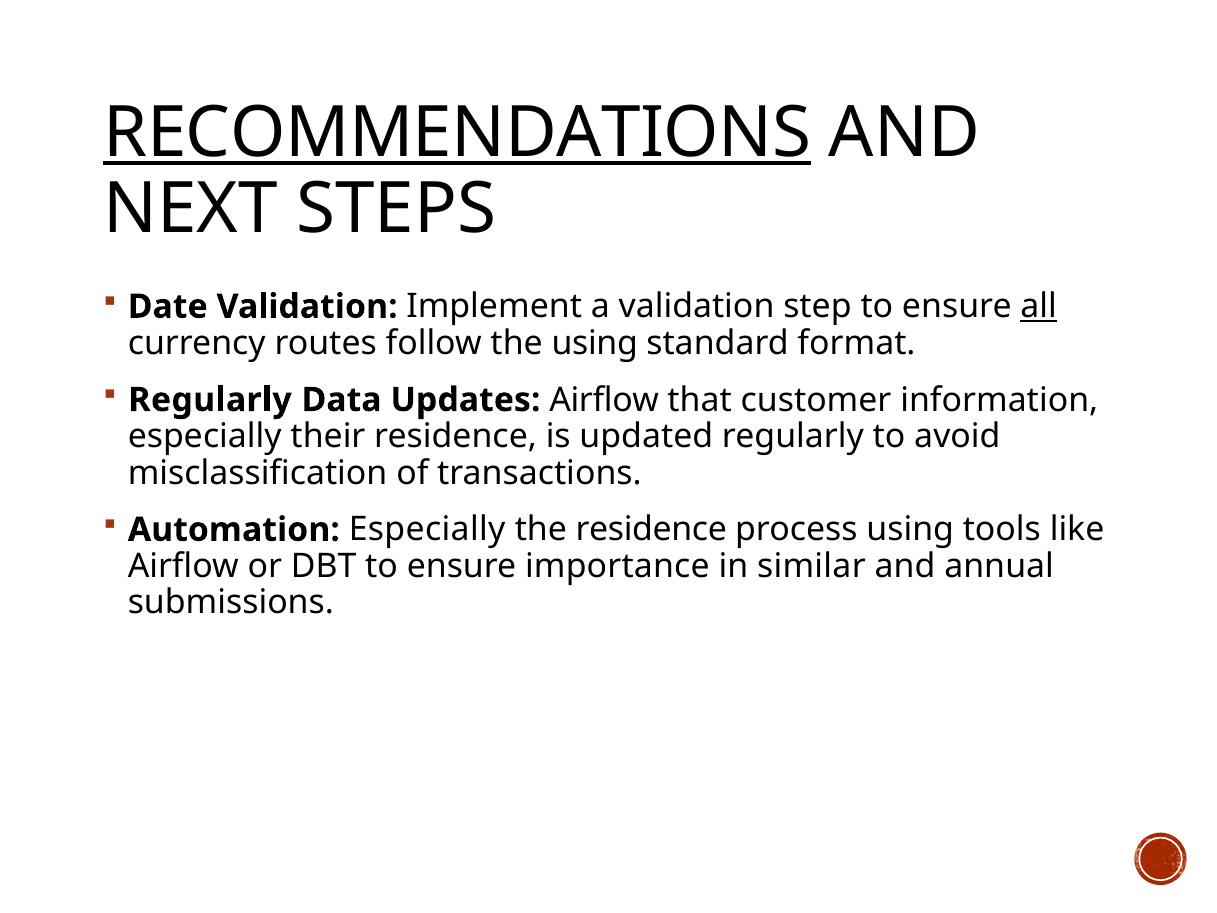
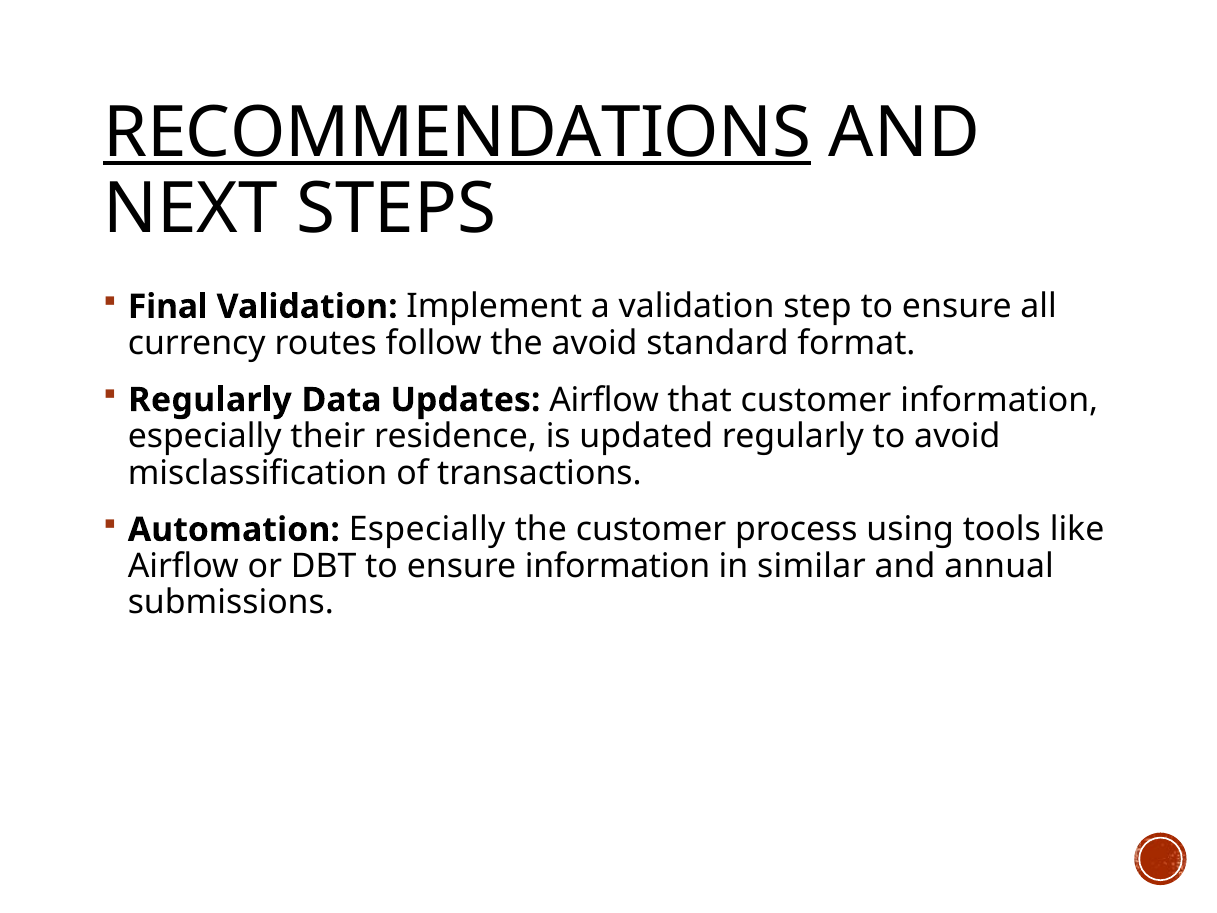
Date: Date -> Final (168, 307)
all underline: present -> none (1039, 307)
the using: using -> avoid (595, 343)
the residence: residence -> customer (651, 530)
ensure importance: importance -> information (618, 566)
